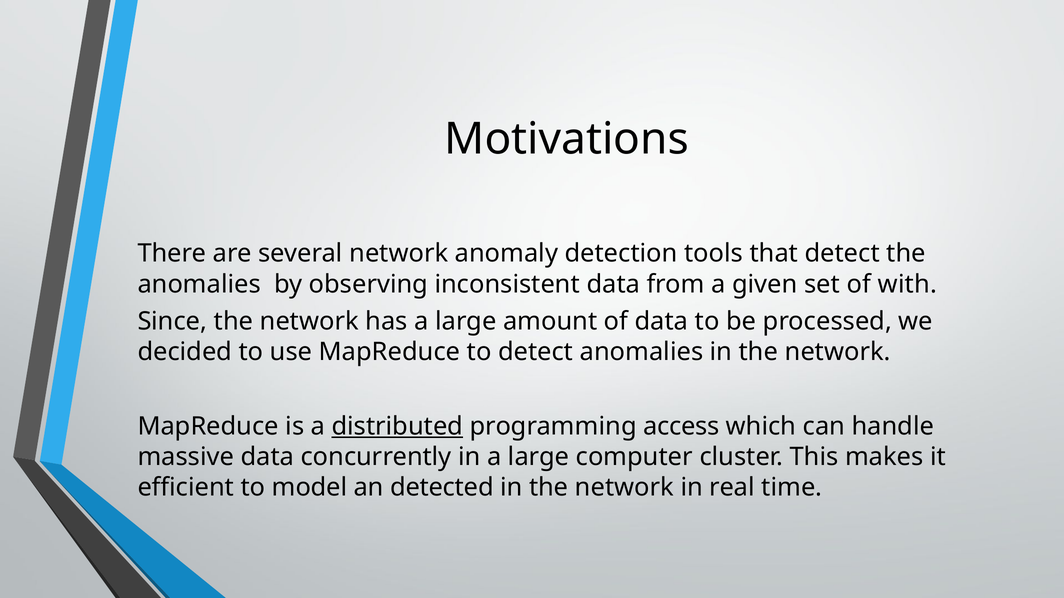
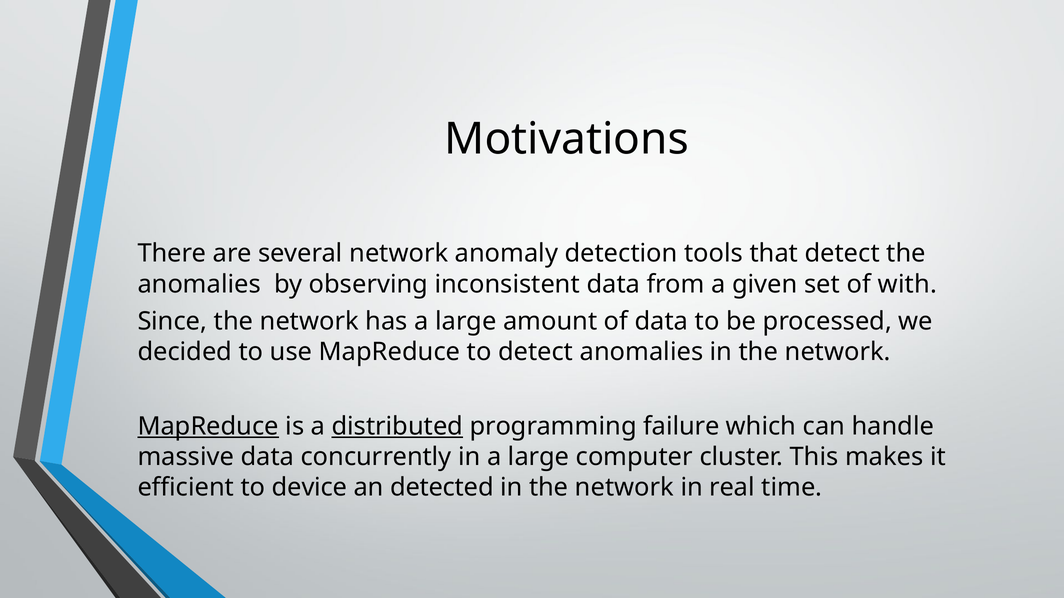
MapReduce underline: none -> present (208, 427)
access: access -> failure (681, 427)
model: model -> device (310, 488)
